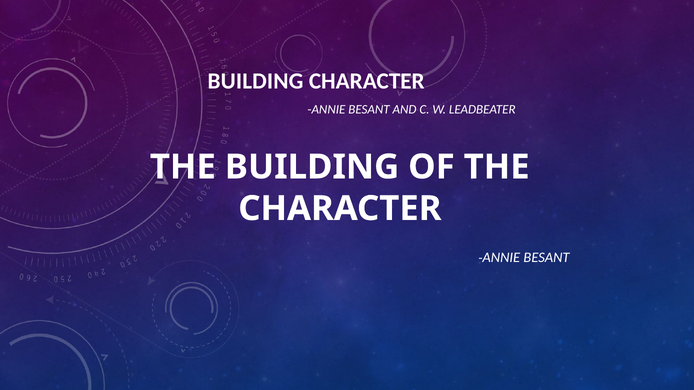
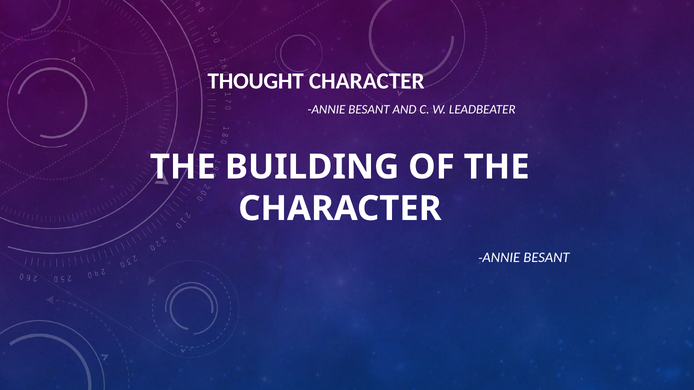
BUILDING: BUILDING -> THOUGHT (256, 81)
